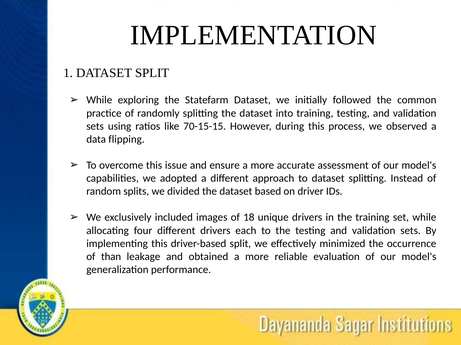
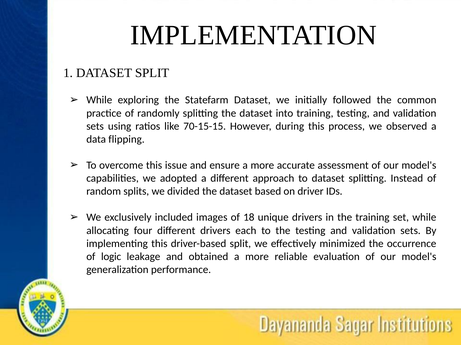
than: than -> logic (111, 257)
